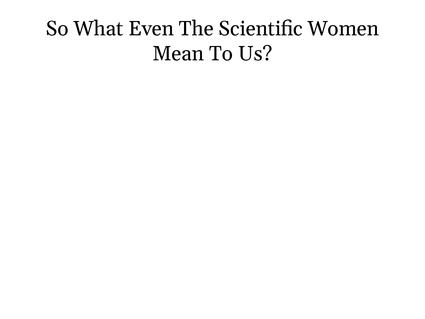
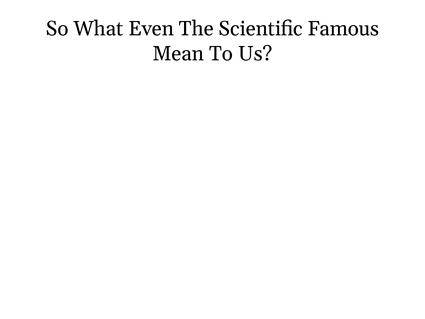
Women: Women -> Famous (343, 29)
